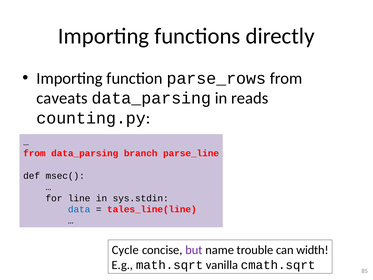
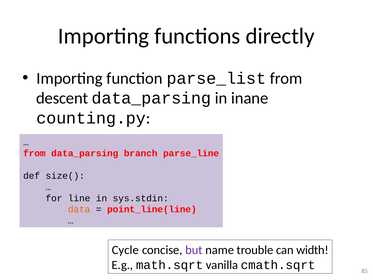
parse_rows: parse_rows -> parse_list (216, 78)
caveats: caveats -> descent (62, 98)
reads: reads -> inane (250, 98)
msec(: msec( -> size( (65, 176)
data colour: blue -> orange (79, 209)
tales_line(line: tales_line(line -> point_line(line (152, 209)
